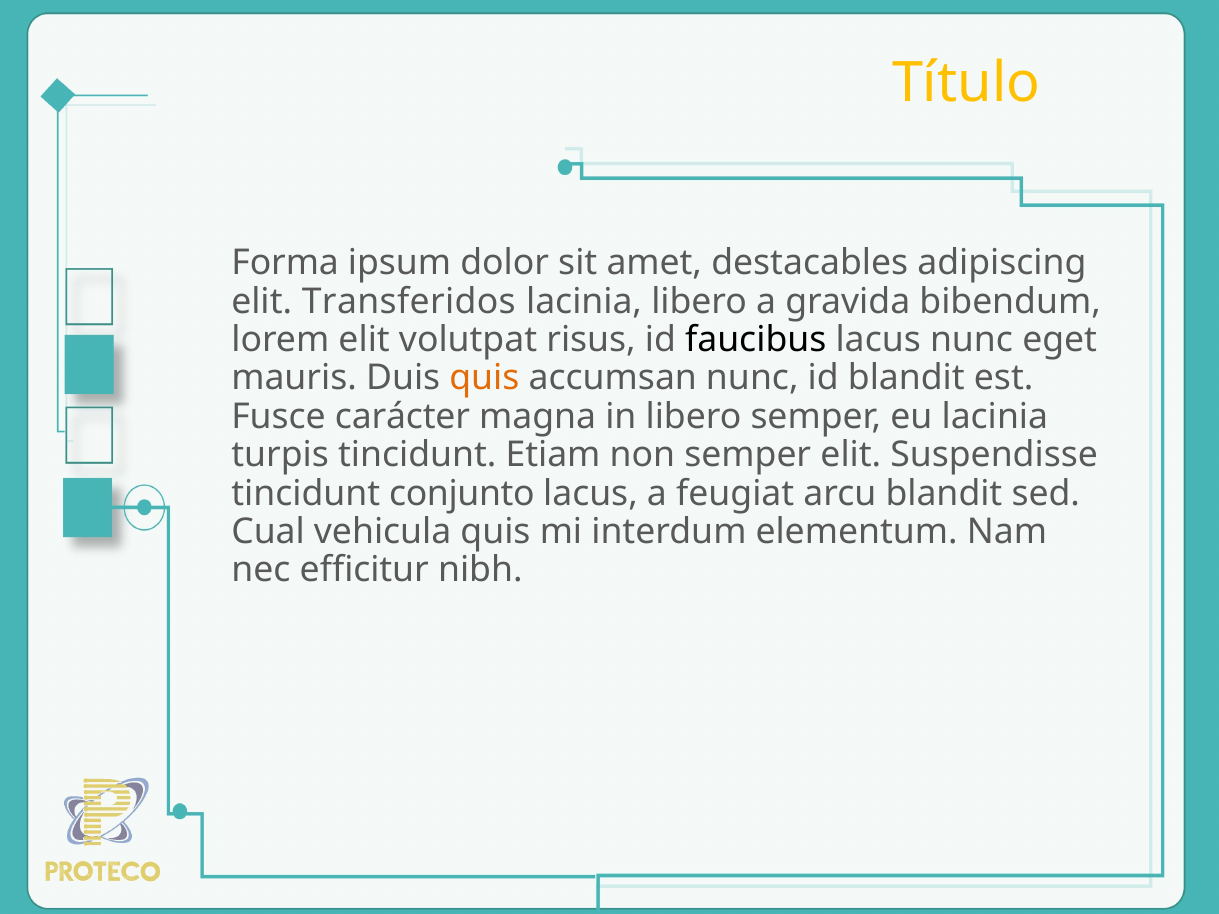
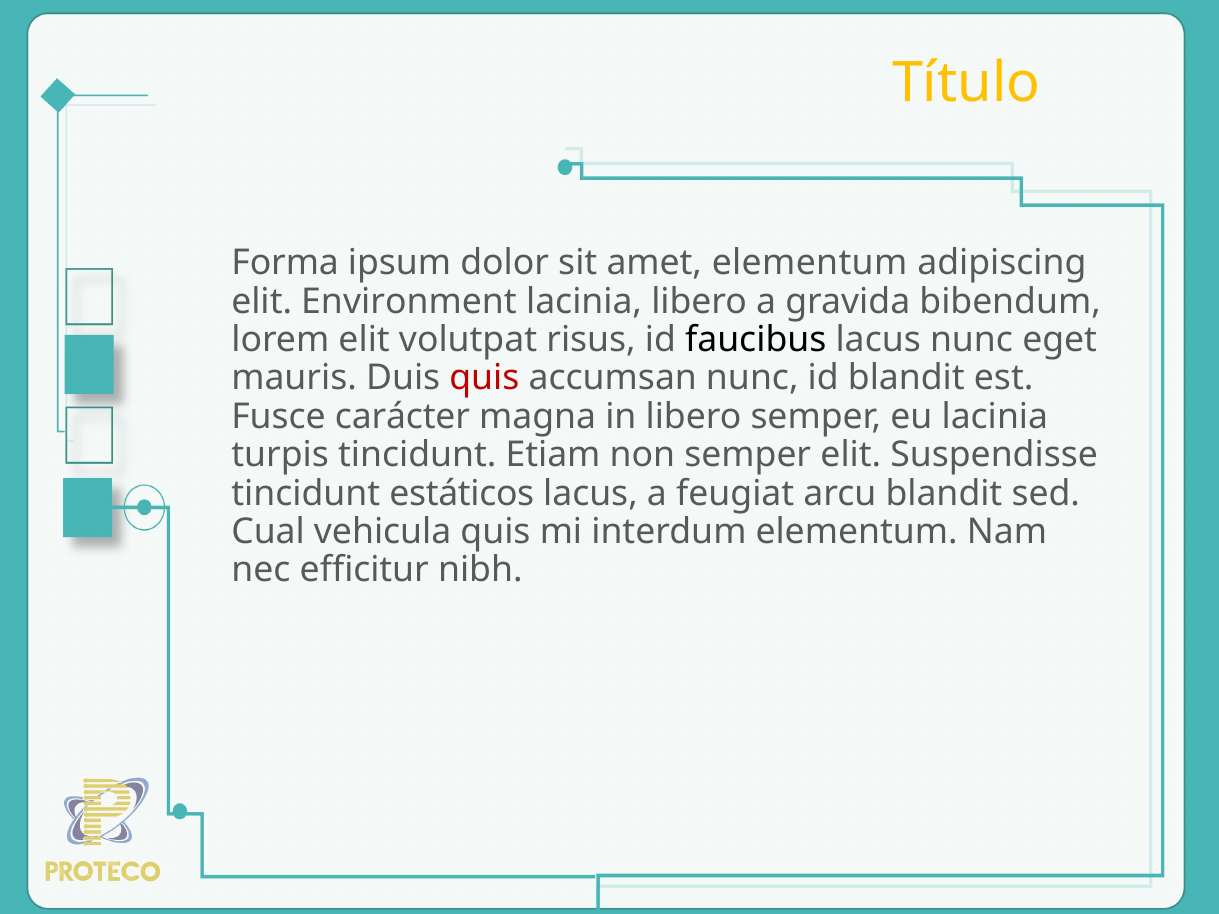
amet destacables: destacables -> elementum (810, 263)
Transferidos: Transferidos -> Environment (409, 302)
quis colour: orange -> red (484, 378)
conjunto: conjunto -> estáticos (462, 494)
